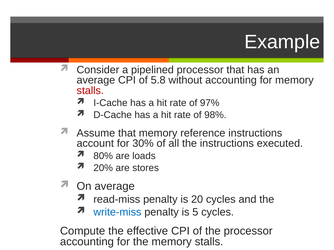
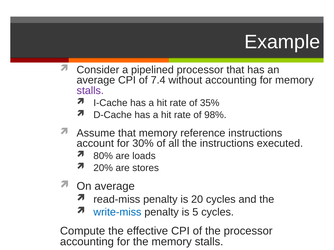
5.8: 5.8 -> 7.4 (158, 80)
stalls colour: red -> purple (90, 91)
97%: 97% -> 35% (210, 103)
